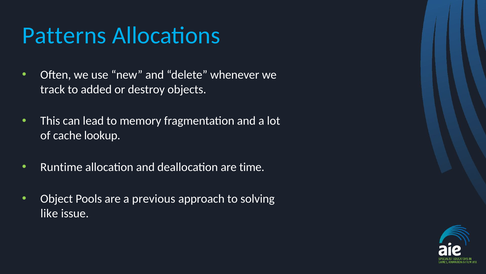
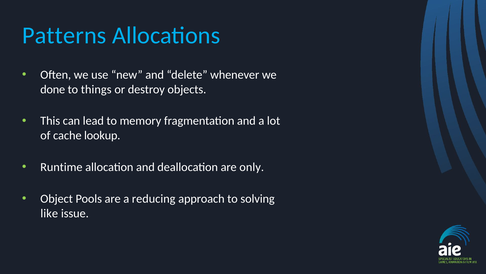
track: track -> done (53, 89)
added: added -> things (96, 89)
time: time -> only (252, 167)
previous: previous -> reducing (154, 198)
